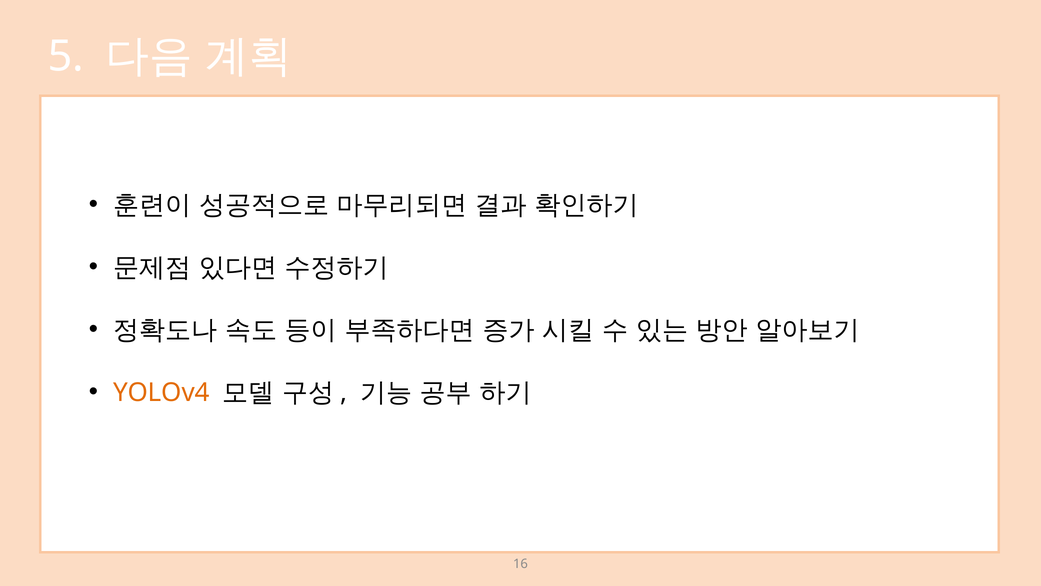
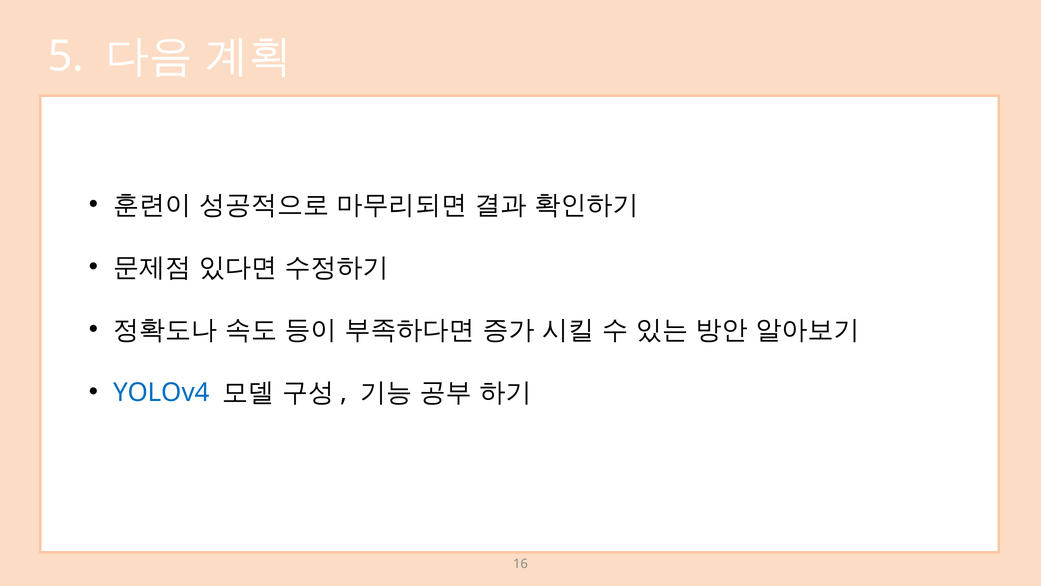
YOLOv4 colour: orange -> blue (161, 392)
